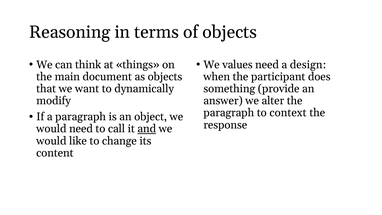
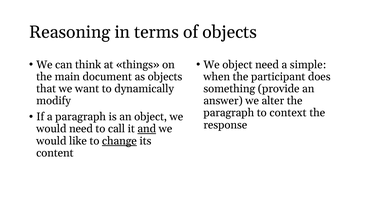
We values: values -> object (237, 65)
design: design -> simple (308, 65)
change underline: none -> present (119, 141)
